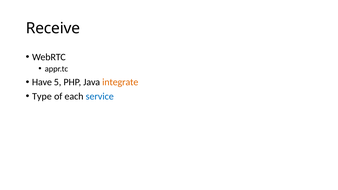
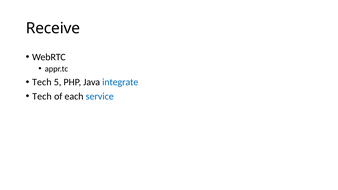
Have: Have -> Tech (42, 82)
integrate colour: orange -> blue (120, 82)
Type: Type -> Tech (42, 96)
